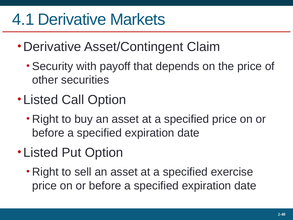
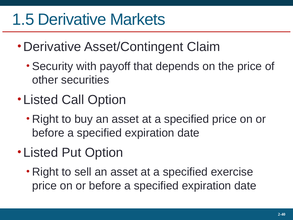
4.1: 4.1 -> 1.5 (23, 19)
